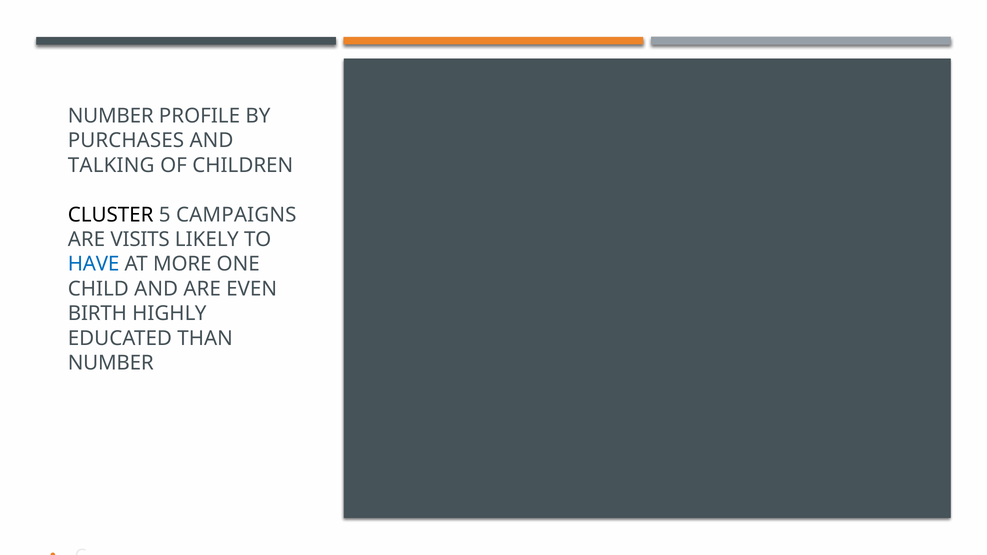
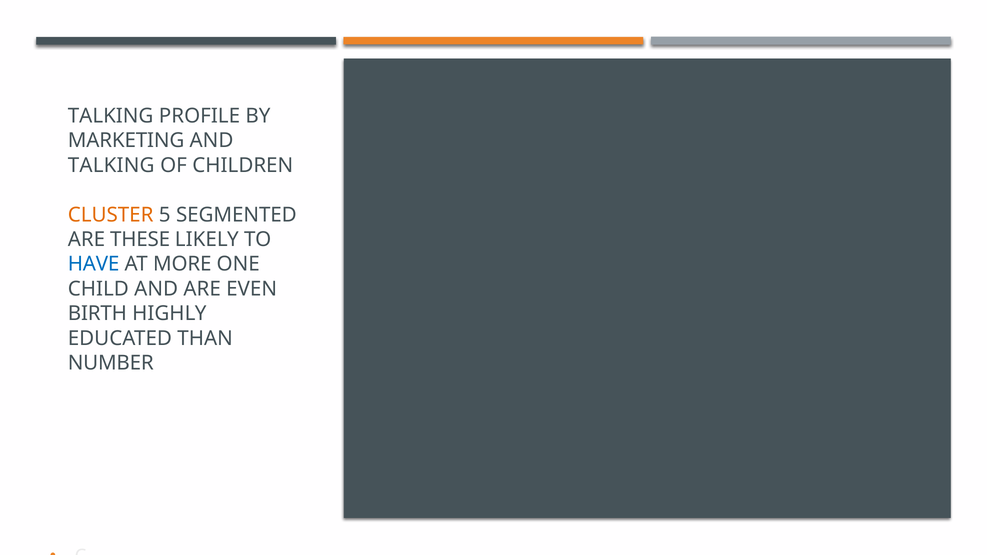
NUMBER: NUMBER -> TALKING (111, 116)
PURCHASES: PURCHASES -> MARKETING (126, 141)
CLUSTER colour: black -> orange (111, 215)
CAMPAIGNS: CAMPAIGNS -> SEGMENTED (236, 215)
VISITS: VISITS -> THESE (140, 240)
